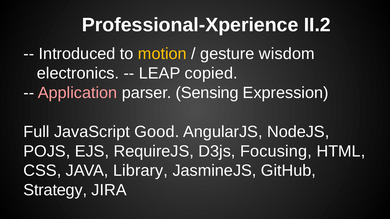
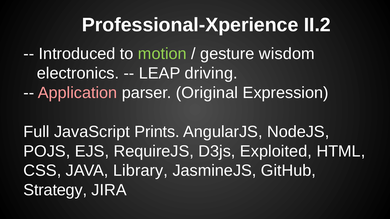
motion colour: yellow -> light green (162, 54)
copied: copied -> driving (211, 73)
Sensing: Sensing -> Original (207, 93)
Good: Good -> Prints (157, 132)
Focusing: Focusing -> Exploited (276, 151)
